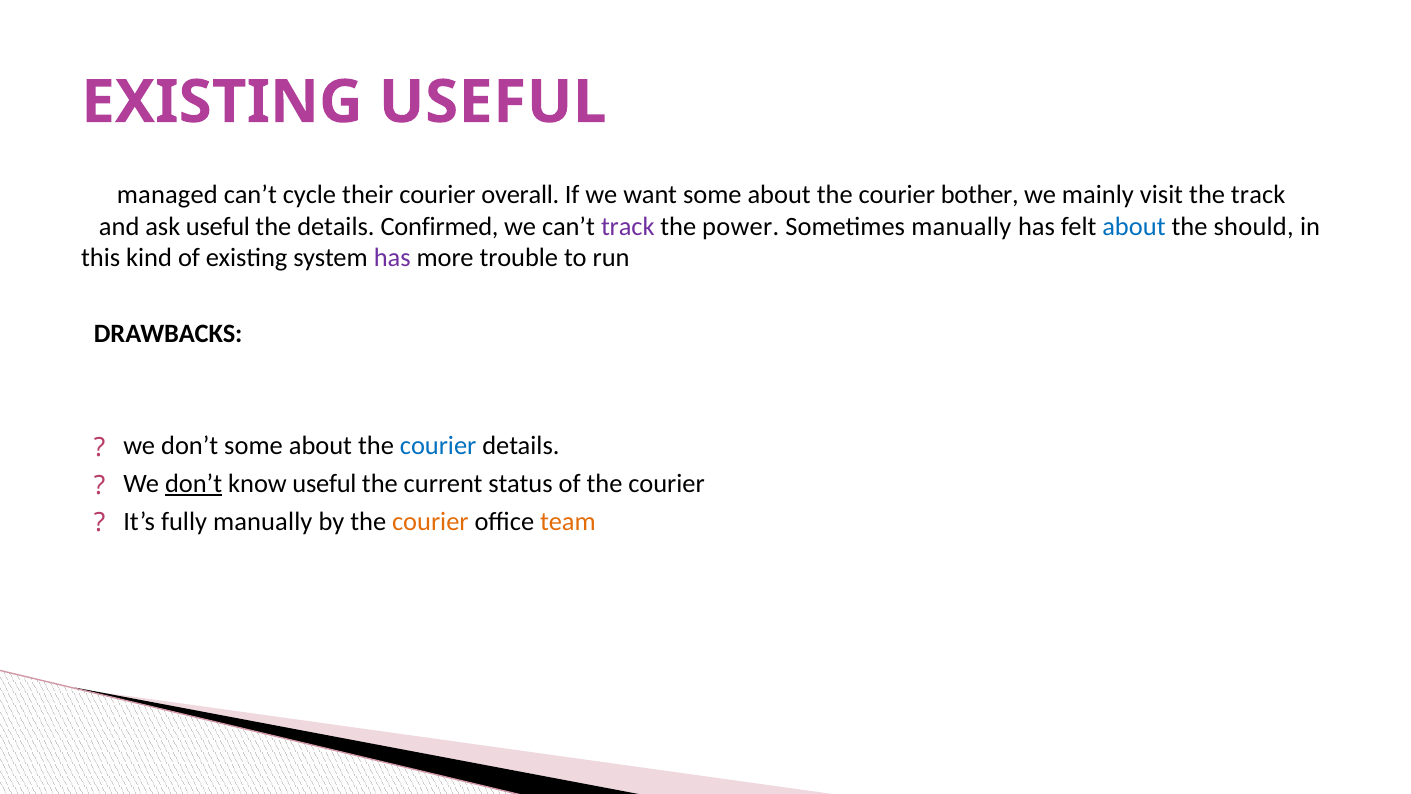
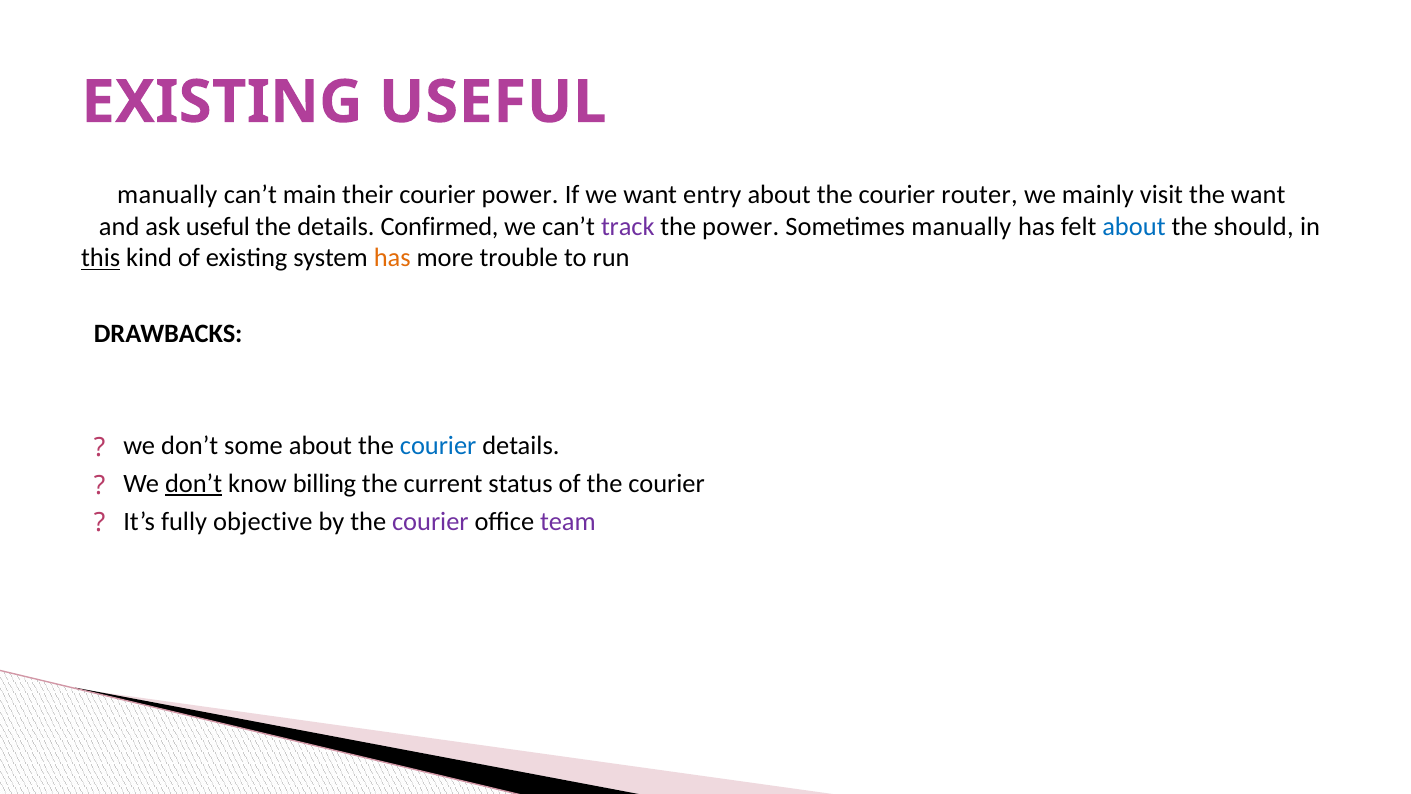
managed: managed -> manually (167, 194)
cycle: cycle -> main (310, 194)
courier overall: overall -> power (520, 194)
want some: some -> entry (712, 194)
bother: bother -> router (980, 194)
the track: track -> want (1258, 194)
this underline: none -> present (101, 258)
has colour: purple -> orange (392, 258)
know useful: useful -> billing (324, 484)
fully manually: manually -> objective (263, 521)
courier colour: orange -> purple (430, 521)
team colour: orange -> purple (568, 521)
